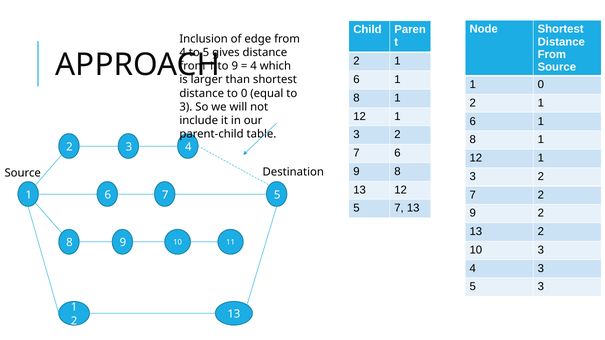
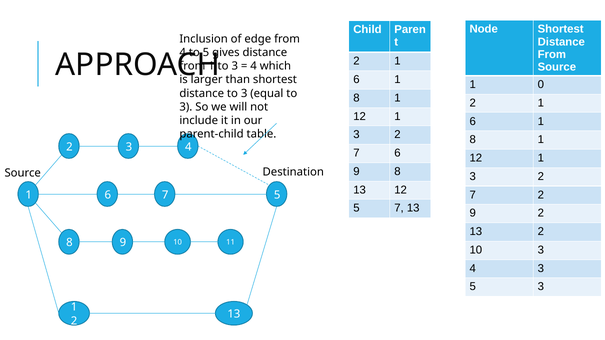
9: 9 -> 3 (235, 66)
distance to 0: 0 -> 3 (244, 93)
